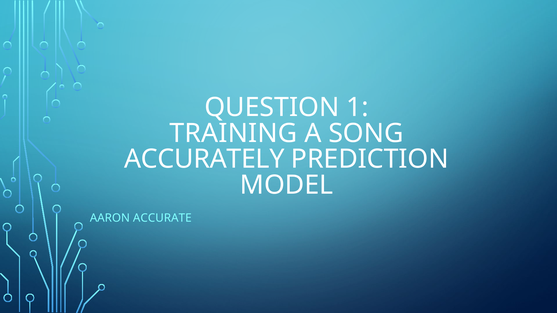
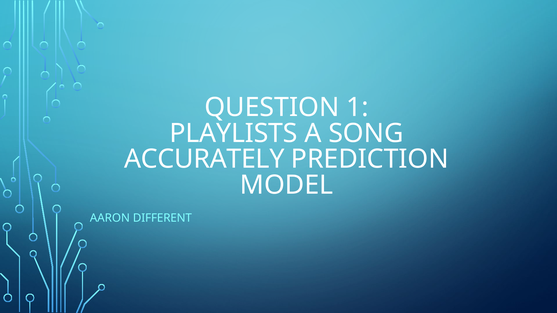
TRAINING: TRAINING -> PLAYLISTS (234, 133)
ACCURATE: ACCURATE -> DIFFERENT (162, 218)
